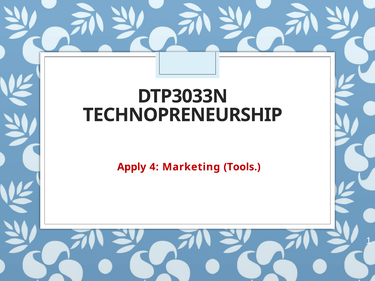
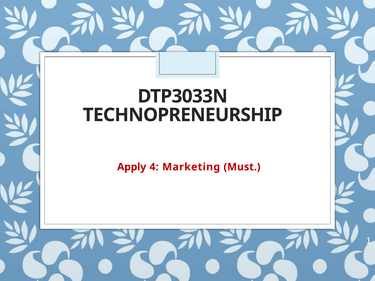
Tools: Tools -> Must (242, 167)
